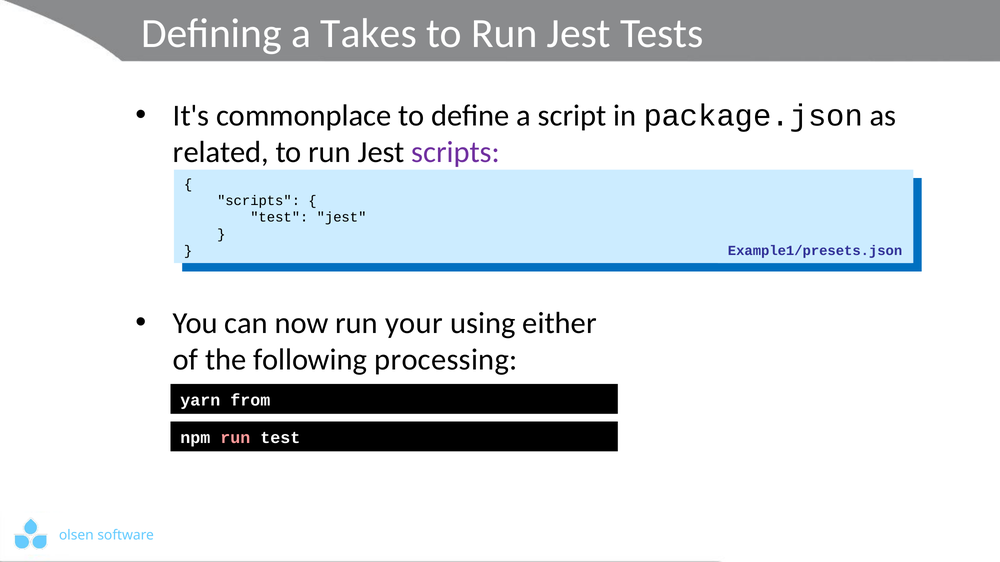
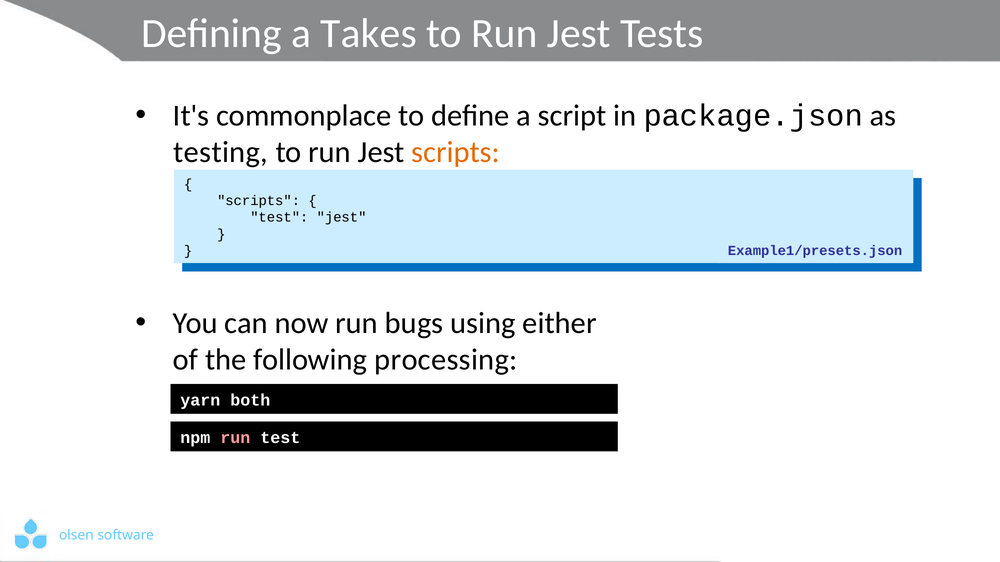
related: related -> testing (221, 152)
scripts colour: purple -> orange (456, 152)
your: your -> bugs (414, 323)
from: from -> both (250, 400)
